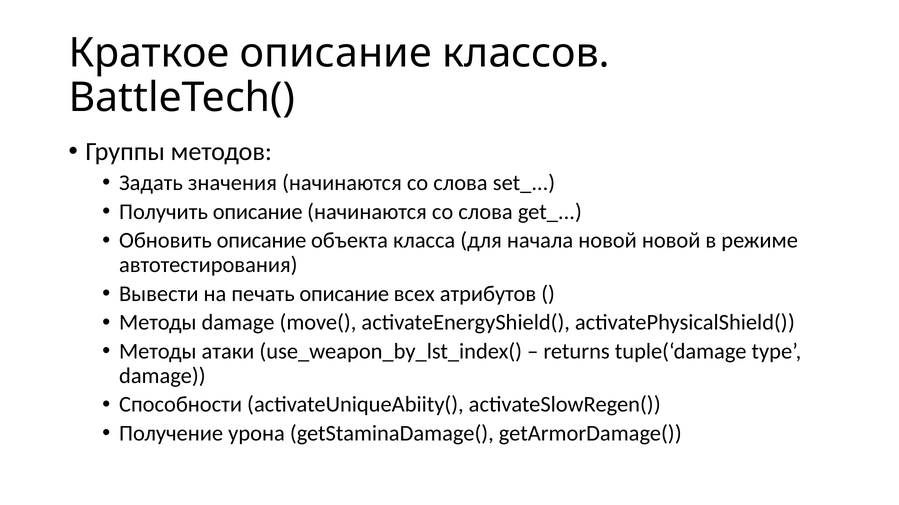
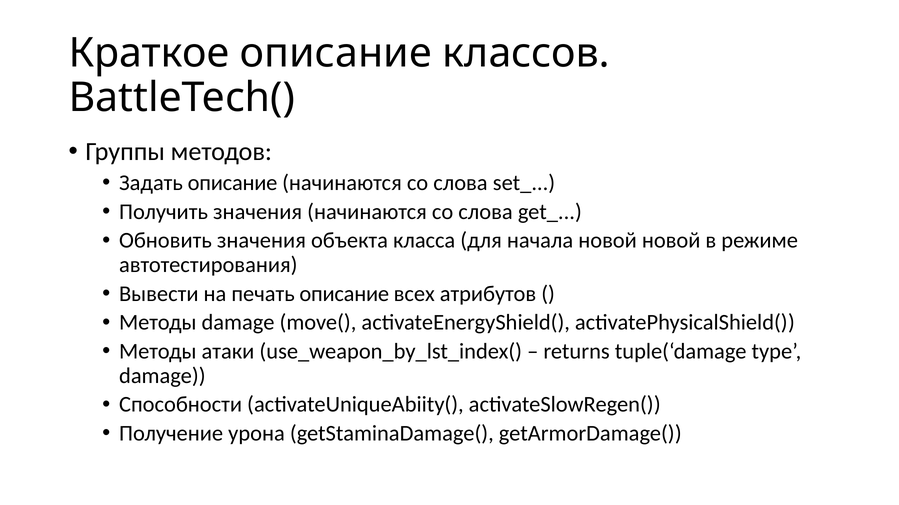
Задать значения: значения -> описание (233, 183)
Получить описание: описание -> значения (258, 212)
Обновить описание: описание -> значения (261, 241)
